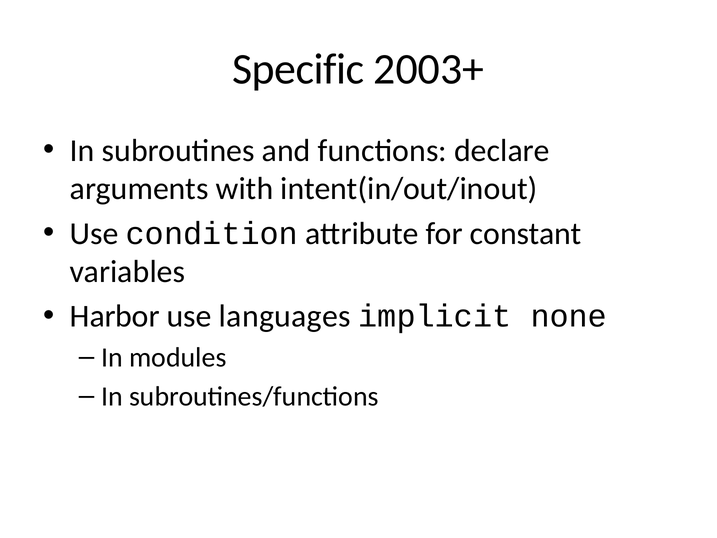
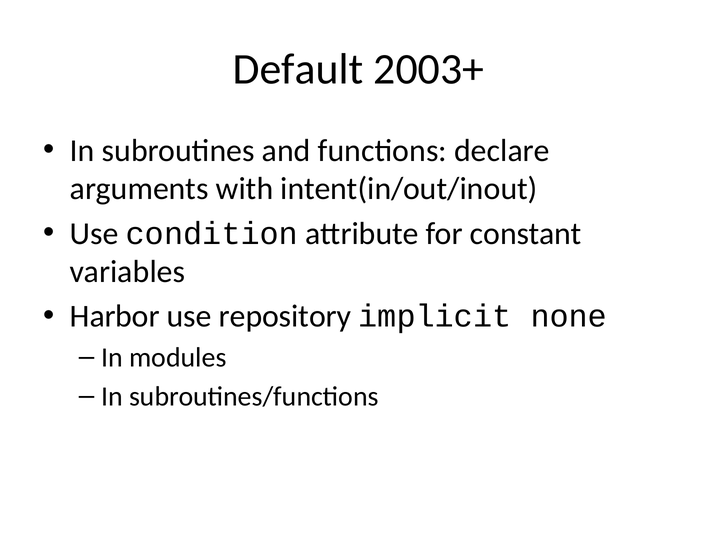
Specific: Specific -> Default (298, 69)
languages: languages -> repository (285, 316)
